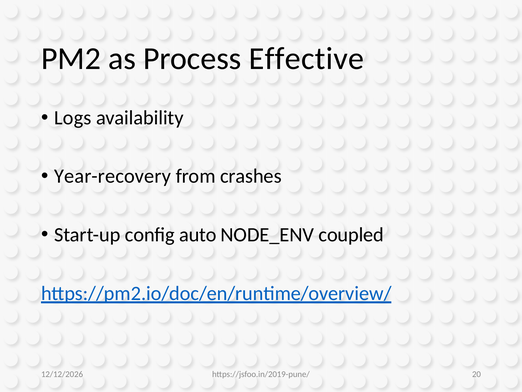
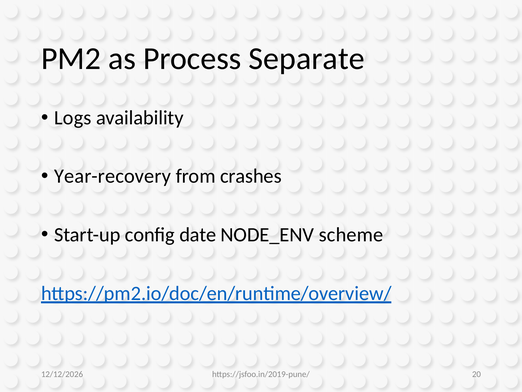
Effective: Effective -> Separate (307, 58)
auto: auto -> date (198, 234)
coupled: coupled -> scheme (351, 234)
